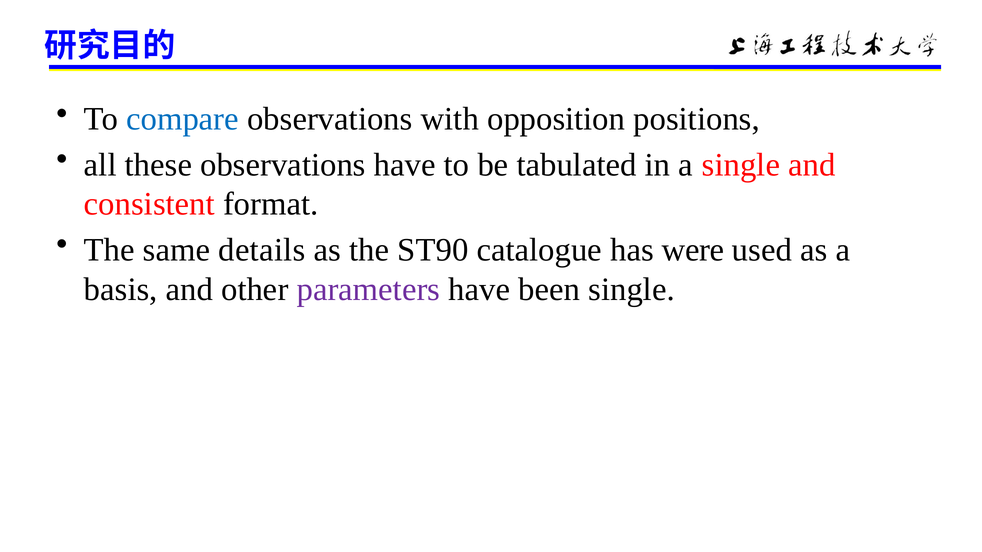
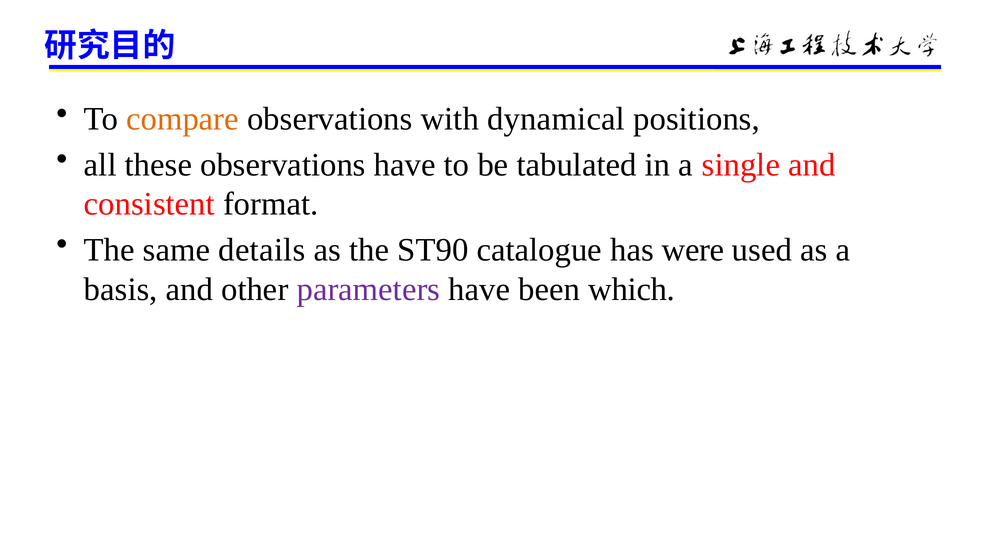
compare colour: blue -> orange (183, 119)
opposition: opposition -> dynamical (556, 119)
been single: single -> which (632, 289)
